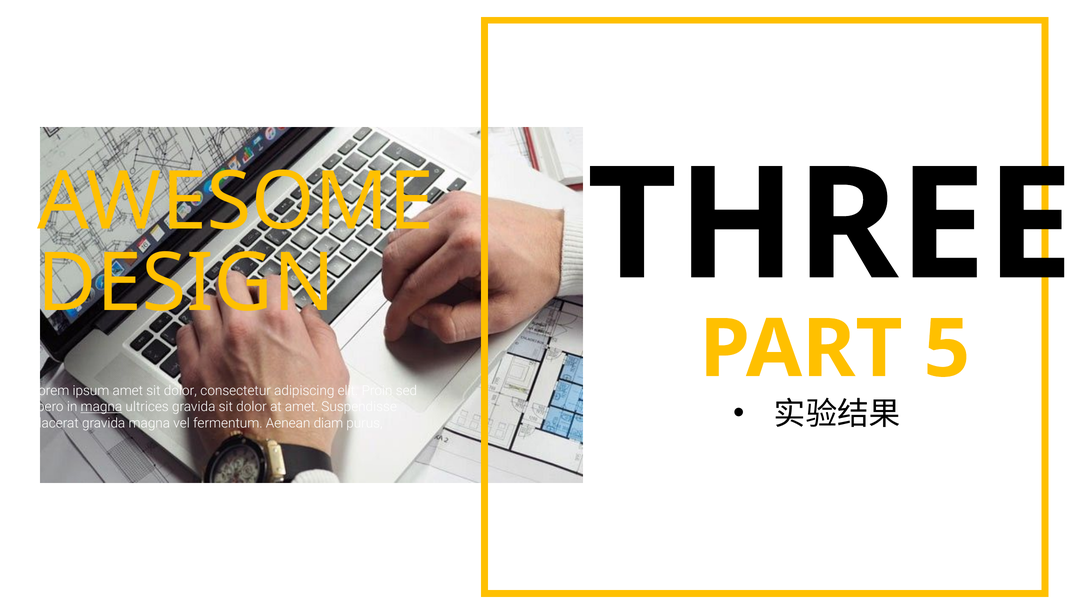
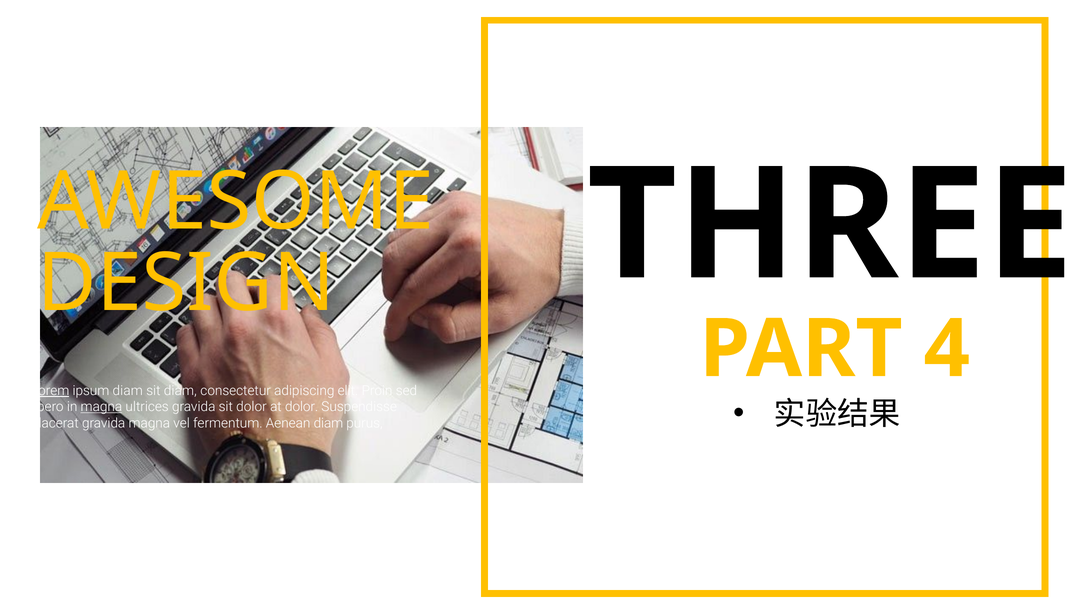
5: 5 -> 4 (947, 349)
Lorem underline: none -> present (50, 391)
ipsum amet: amet -> diam (128, 391)
dolor: dolor -> diam (180, 391)
at amet: amet -> dolor (302, 407)
